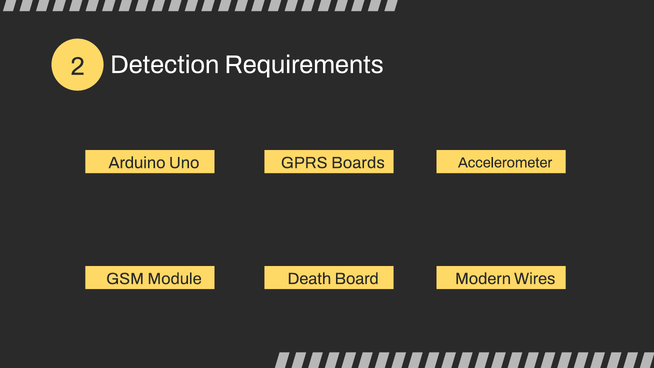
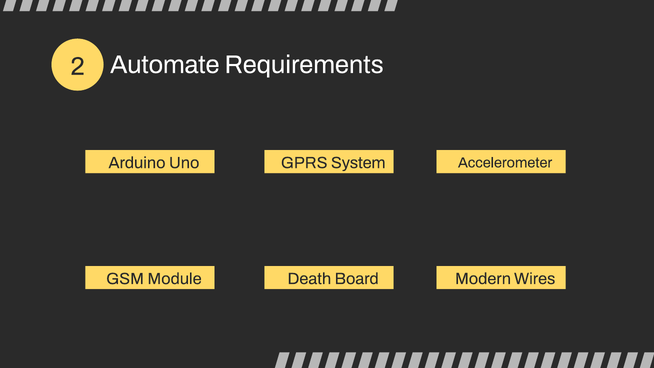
Detection: Detection -> Automate (165, 65)
Boards: Boards -> System (358, 163)
